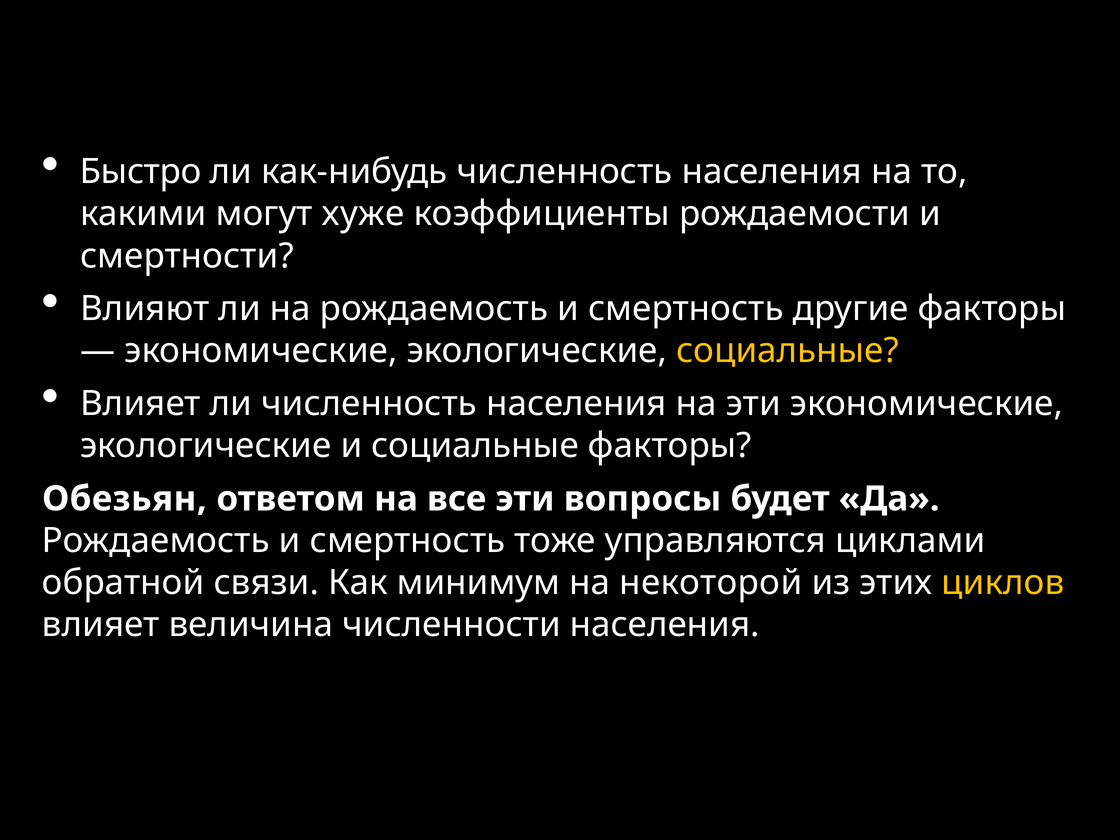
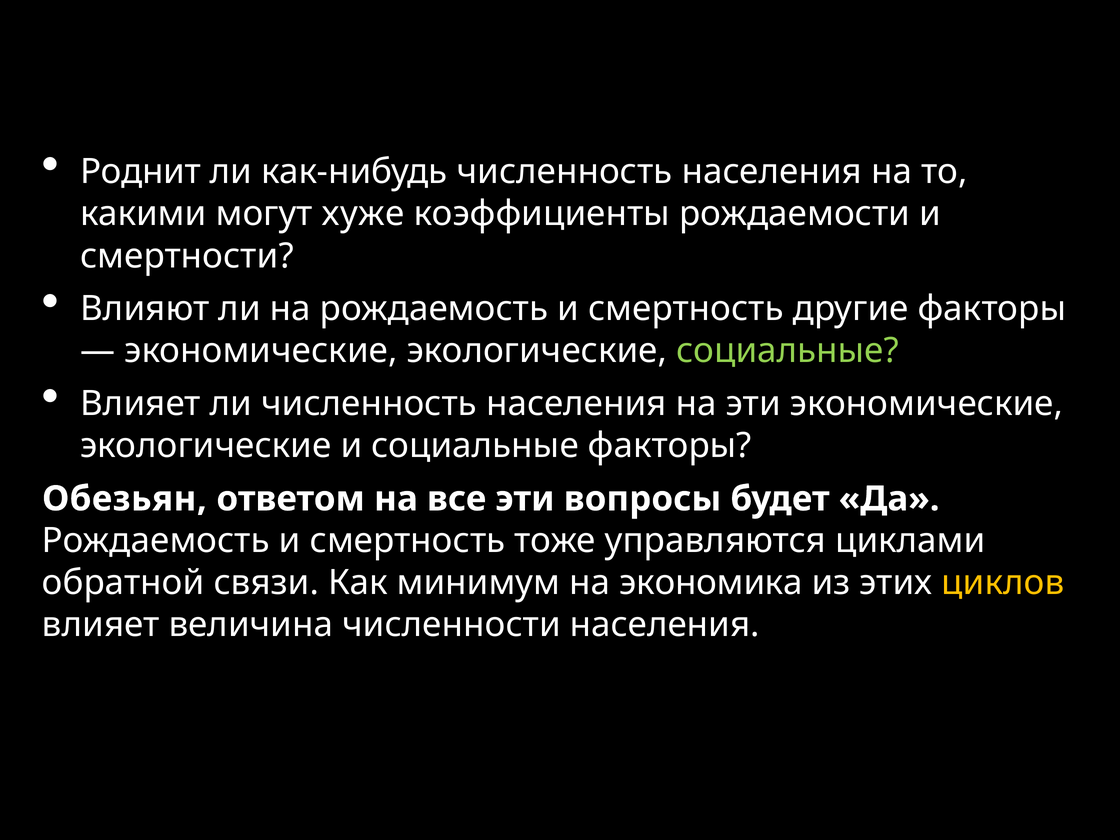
Быстро: Быстро -> Роднит (141, 172)
социальные colour: yellow -> light green (787, 351)
некоторой: некоторой -> экономика (711, 583)
